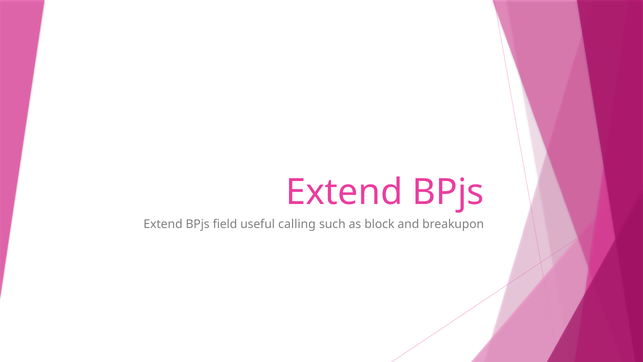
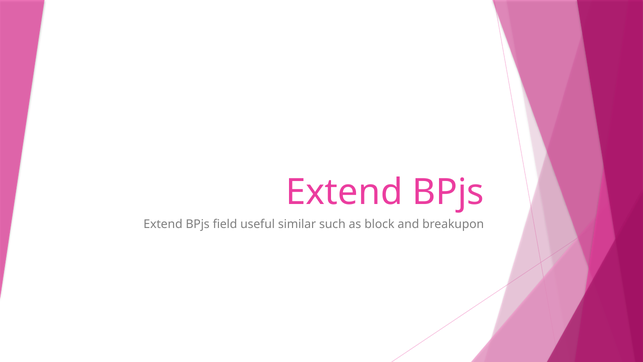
calling: calling -> similar (297, 224)
